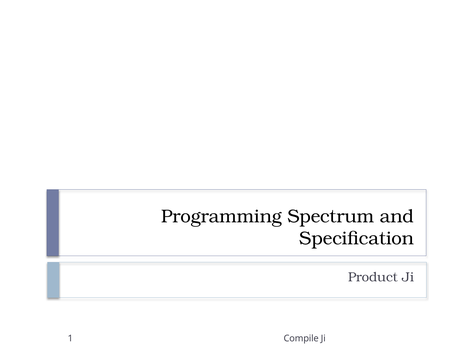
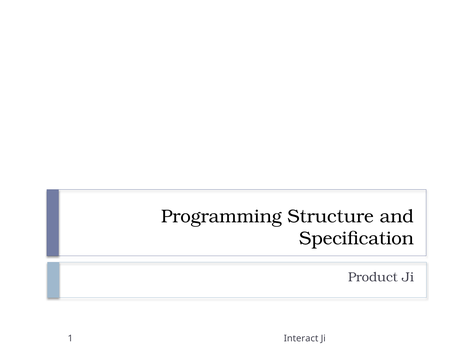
Spectrum: Spectrum -> Structure (331, 216)
Compile: Compile -> Interact (301, 338)
